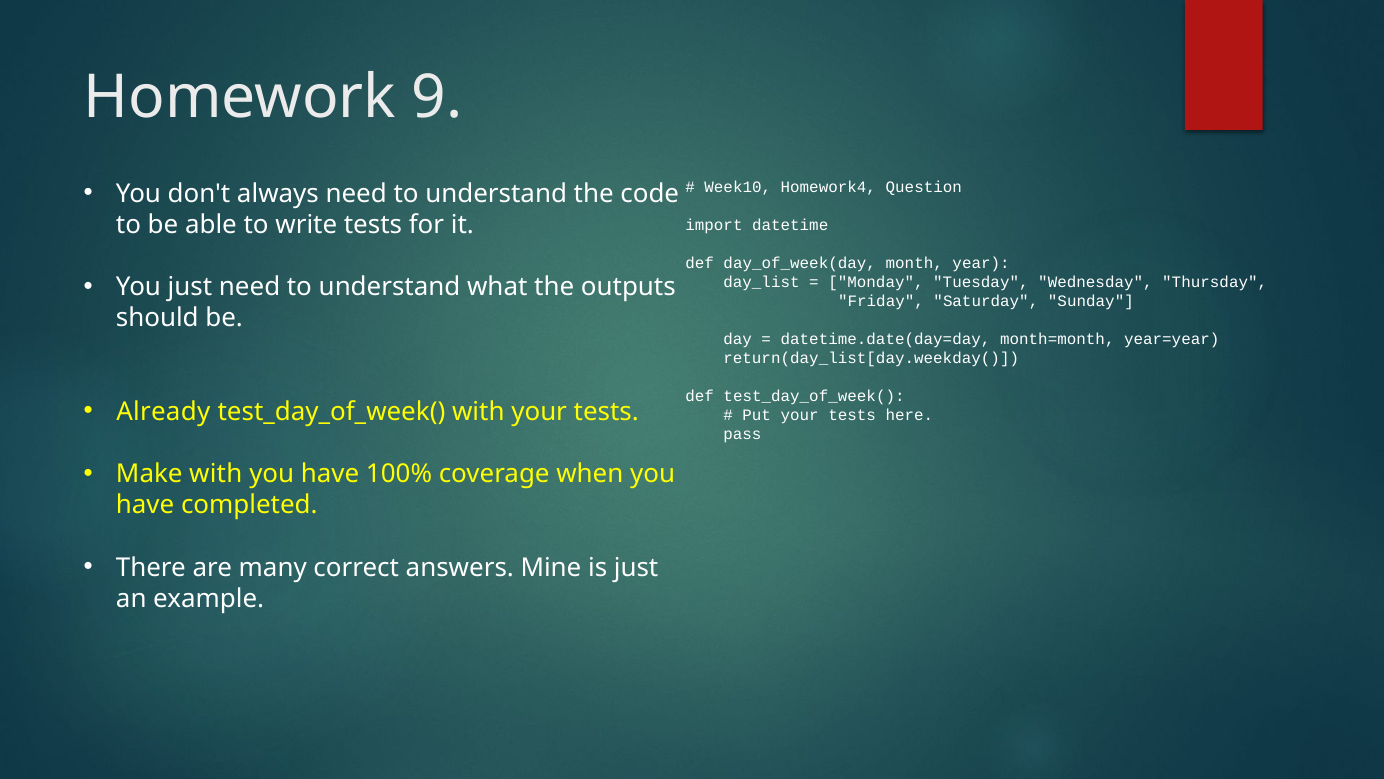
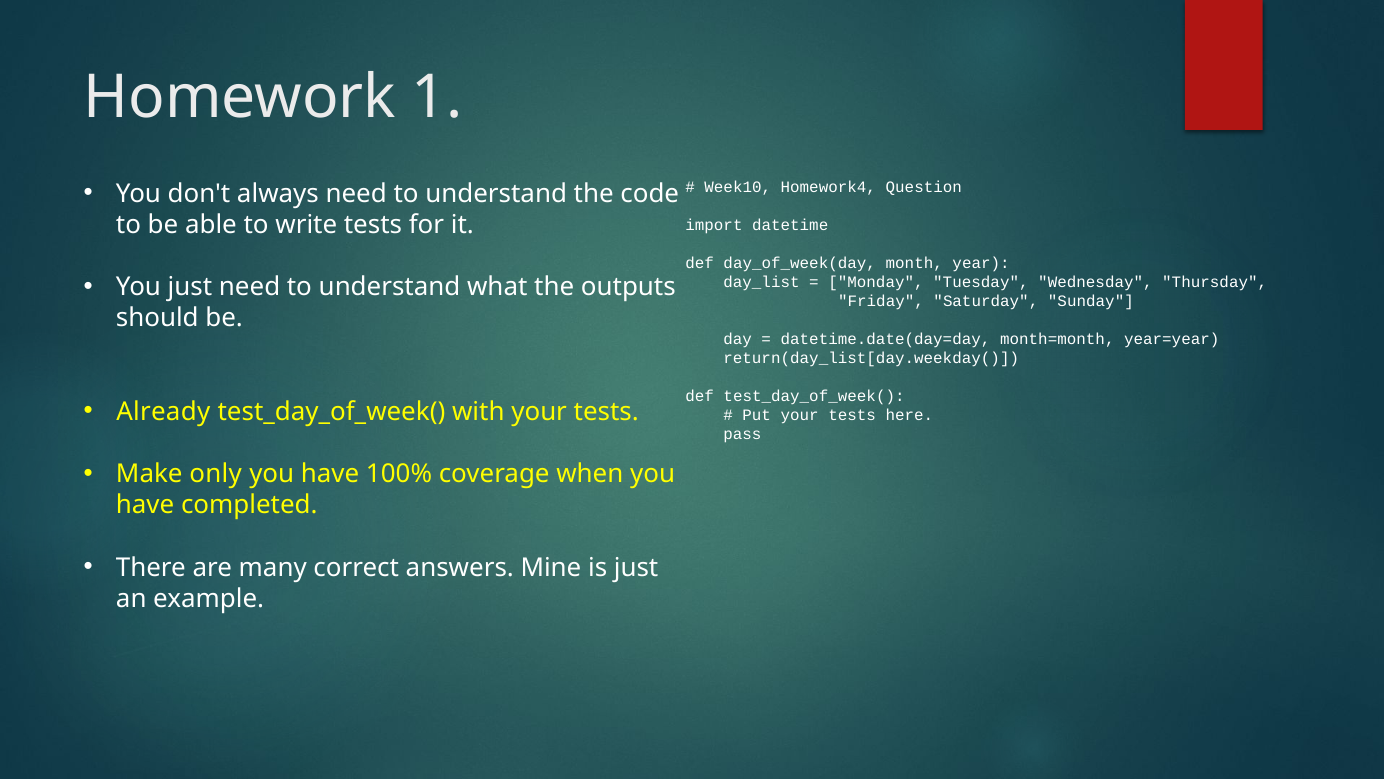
9: 9 -> 1 (437, 97)
Make with: with -> only (216, 474)
